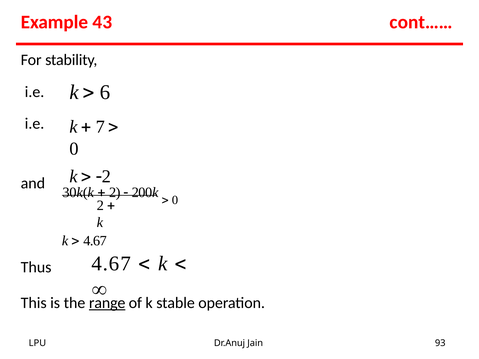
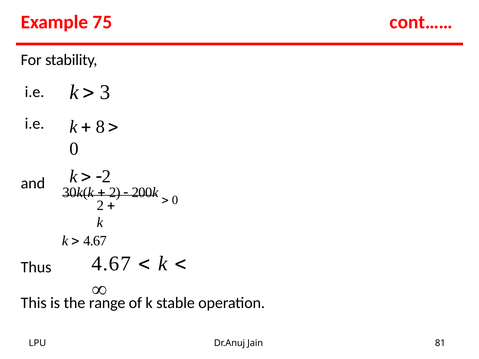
43: 43 -> 75 (102, 22)
6: 6 -> 3 (105, 92)
7: 7 -> 8 (100, 127)
range underline: present -> none (107, 303)
93: 93 -> 81 (440, 343)
